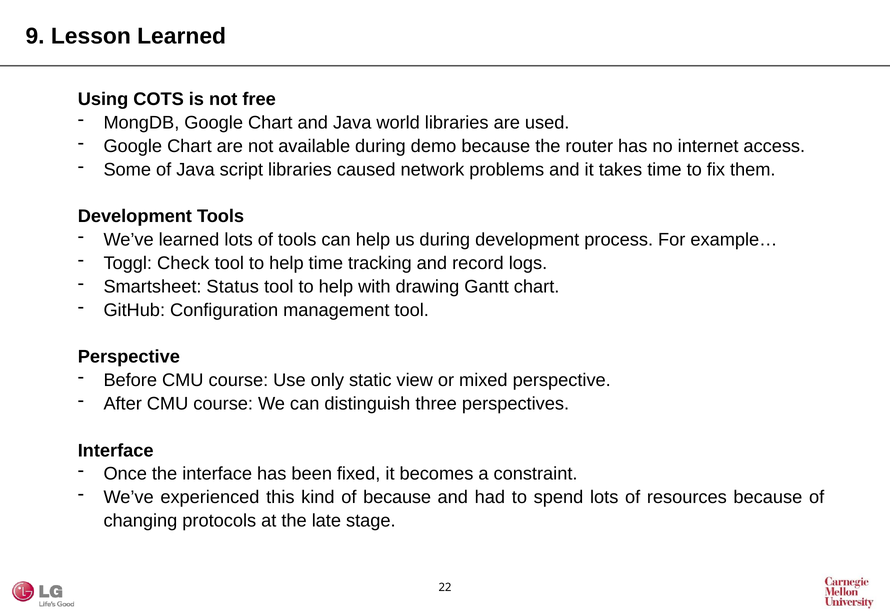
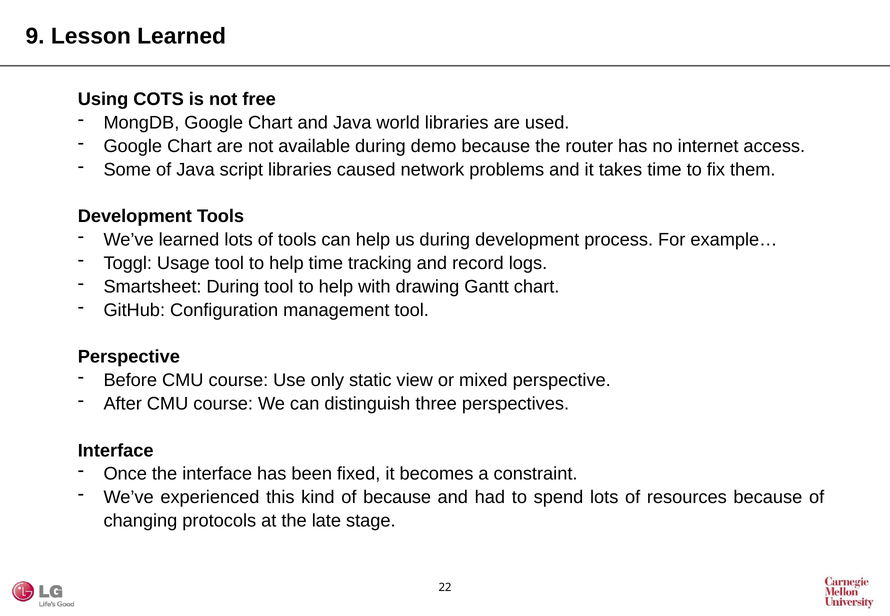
Check: Check -> Usage (183, 263)
Smartsheet Status: Status -> During (233, 287)
